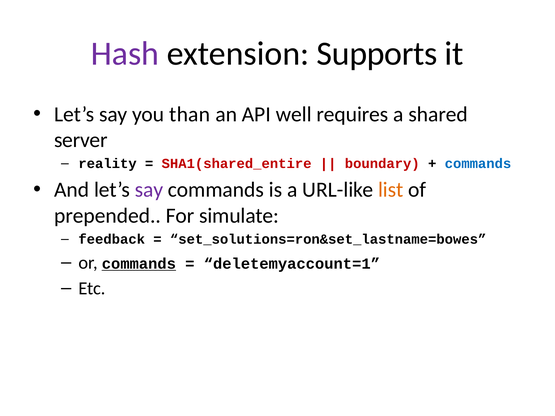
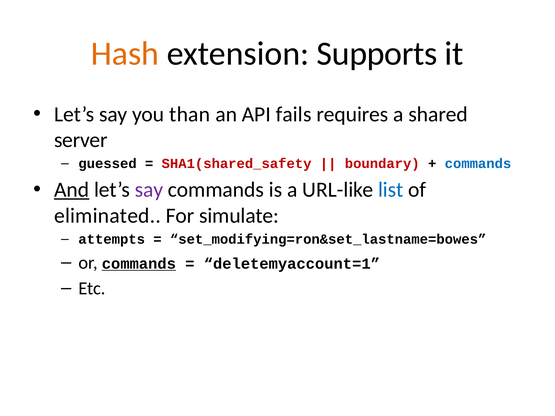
Hash colour: purple -> orange (125, 54)
well: well -> fails (294, 114)
reality: reality -> guessed (108, 164)
SHA1(shared_entire: SHA1(shared_entire -> SHA1(shared_safety (237, 164)
And underline: none -> present (72, 190)
list colour: orange -> blue (391, 190)
prepended: prepended -> eliminated (107, 216)
feedback: feedback -> attempts (112, 239)
set_solutions=ron&set_lastname=bowes: set_solutions=ron&set_lastname=bowes -> set_modifying=ron&set_lastname=bowes (328, 239)
